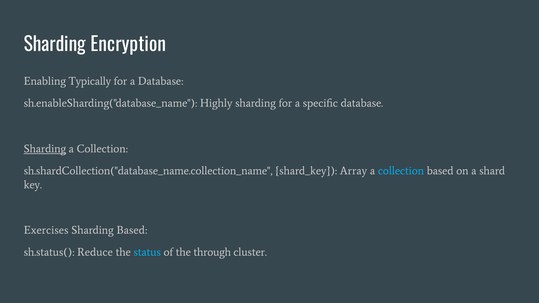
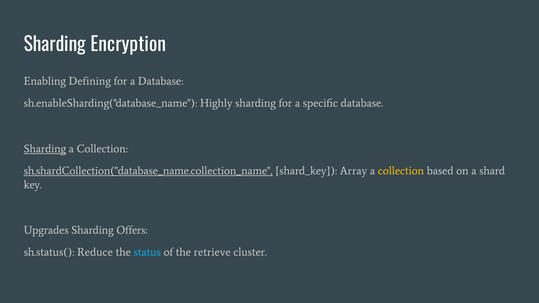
Typically: Typically -> Defining (90, 81)
sh.shardCollection("database_name.collection_name underline: none -> present (148, 171)
collection colour: light blue -> yellow (401, 171)
Exercises: Exercises -> Upgrades (46, 230)
Sharding Based: Based -> Offers (132, 230)
through: through -> retrieve (212, 252)
